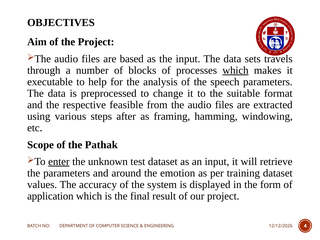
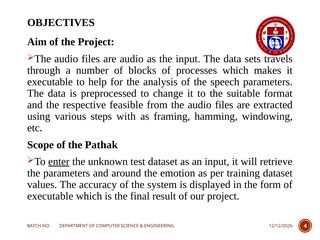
are based: based -> audio (132, 59)
which underline: present -> none (235, 70)
after: after -> with (126, 116)
application: application -> executable (50, 196)
